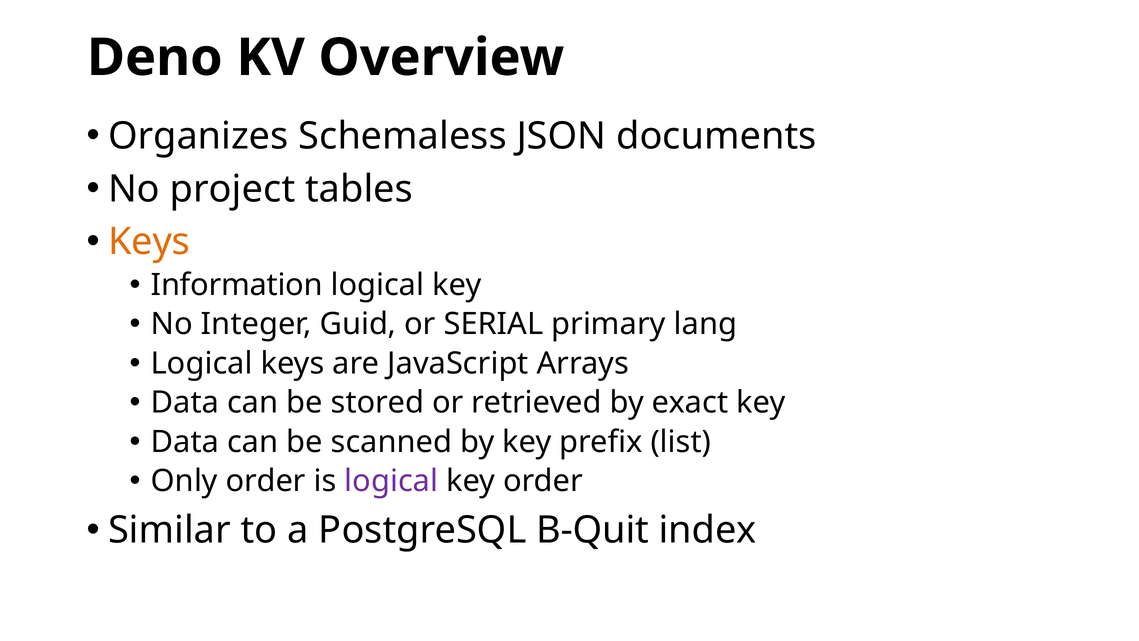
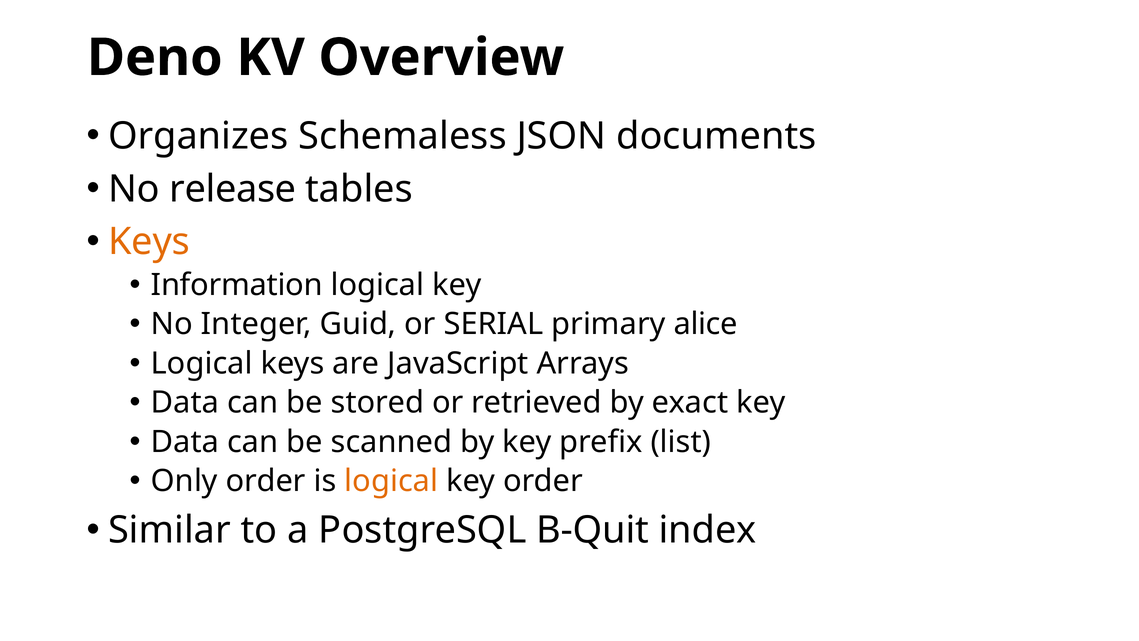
project: project -> release (233, 189)
lang: lang -> alice (706, 324)
logical colour: purple -> orange (391, 481)
